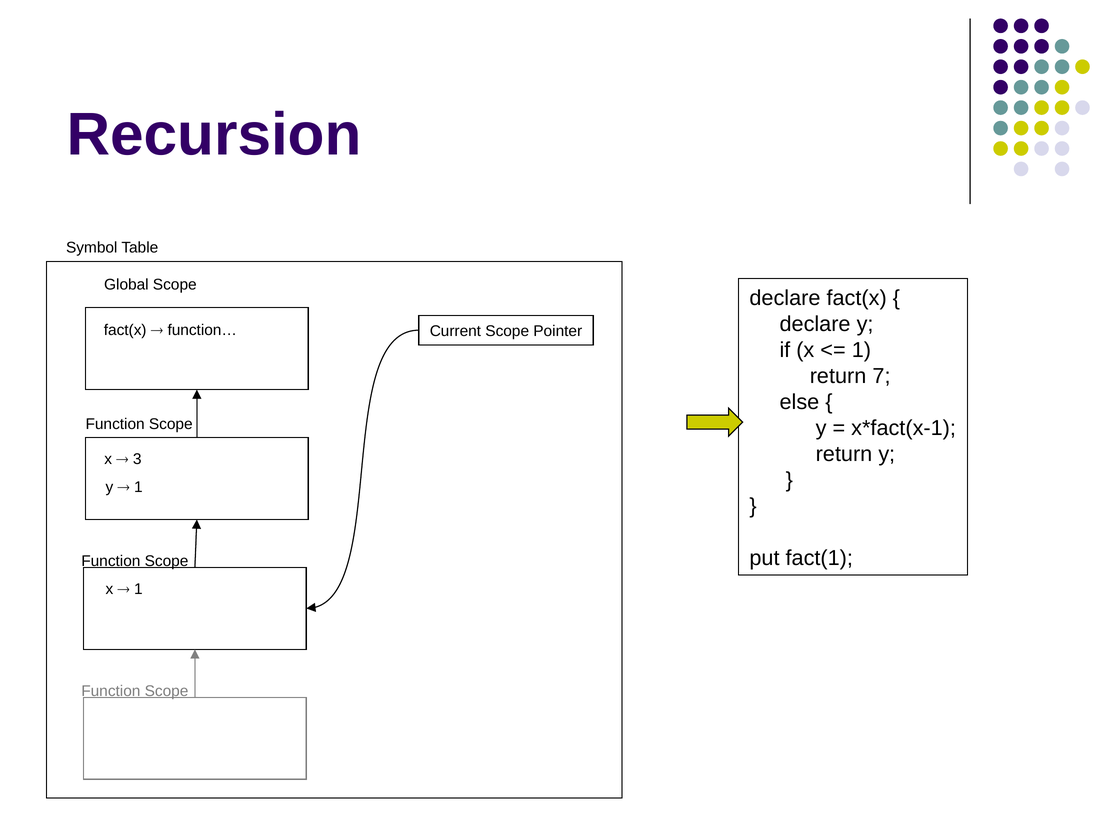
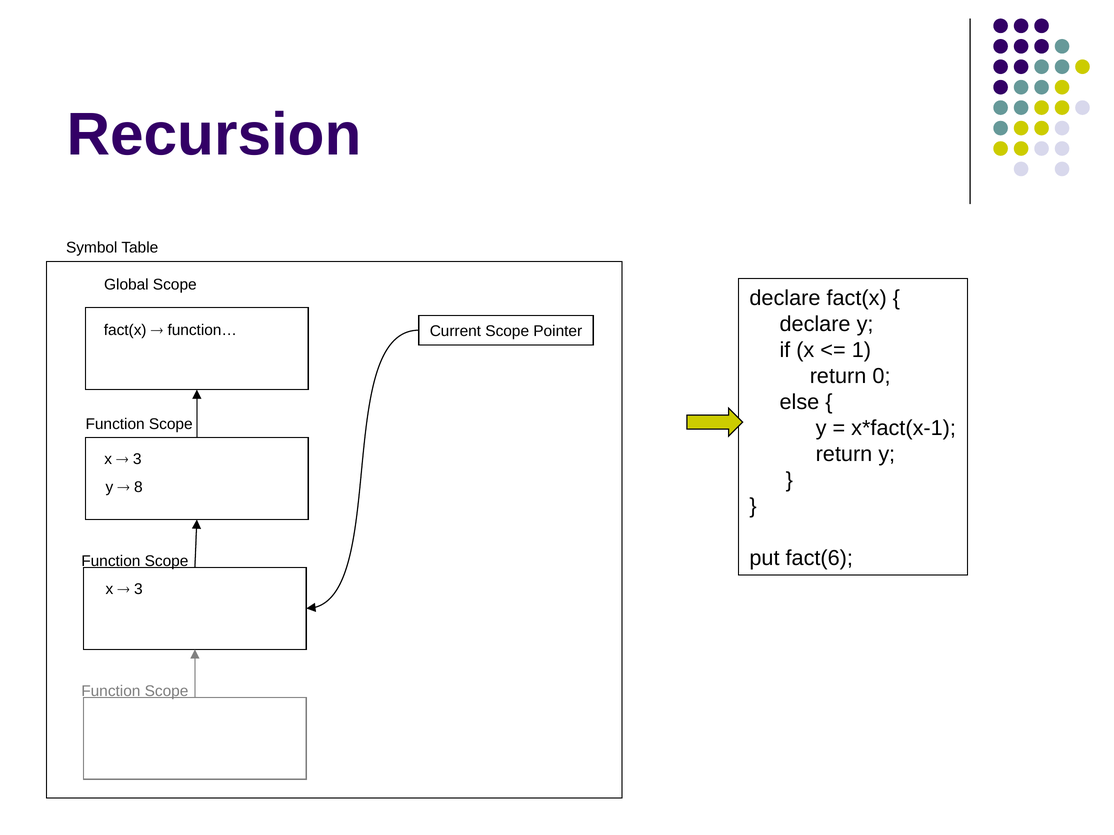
7: 7 -> 0 (881, 377)
1: 1 -> 8 (138, 487)
fact(1: fact(1 -> fact(6 (819, 559)
1: 1 -> 3 (138, 589)
